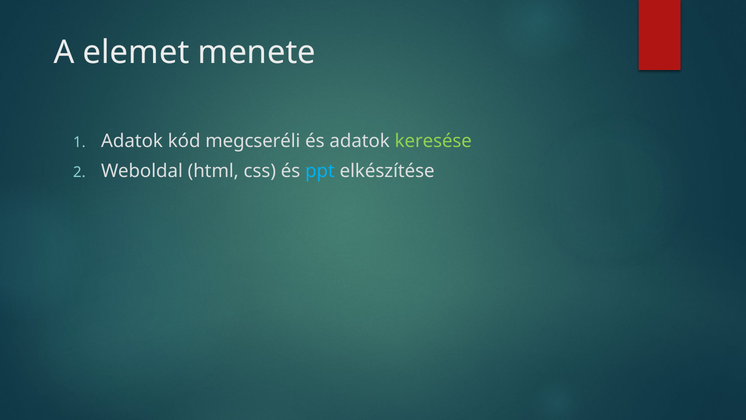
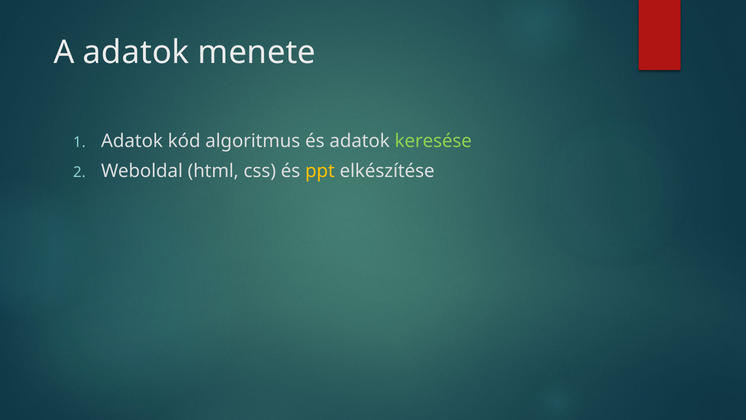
A elemet: elemet -> adatok (136, 52)
megcseréli: megcseréli -> algoritmus (253, 141)
ppt colour: light blue -> yellow (320, 171)
